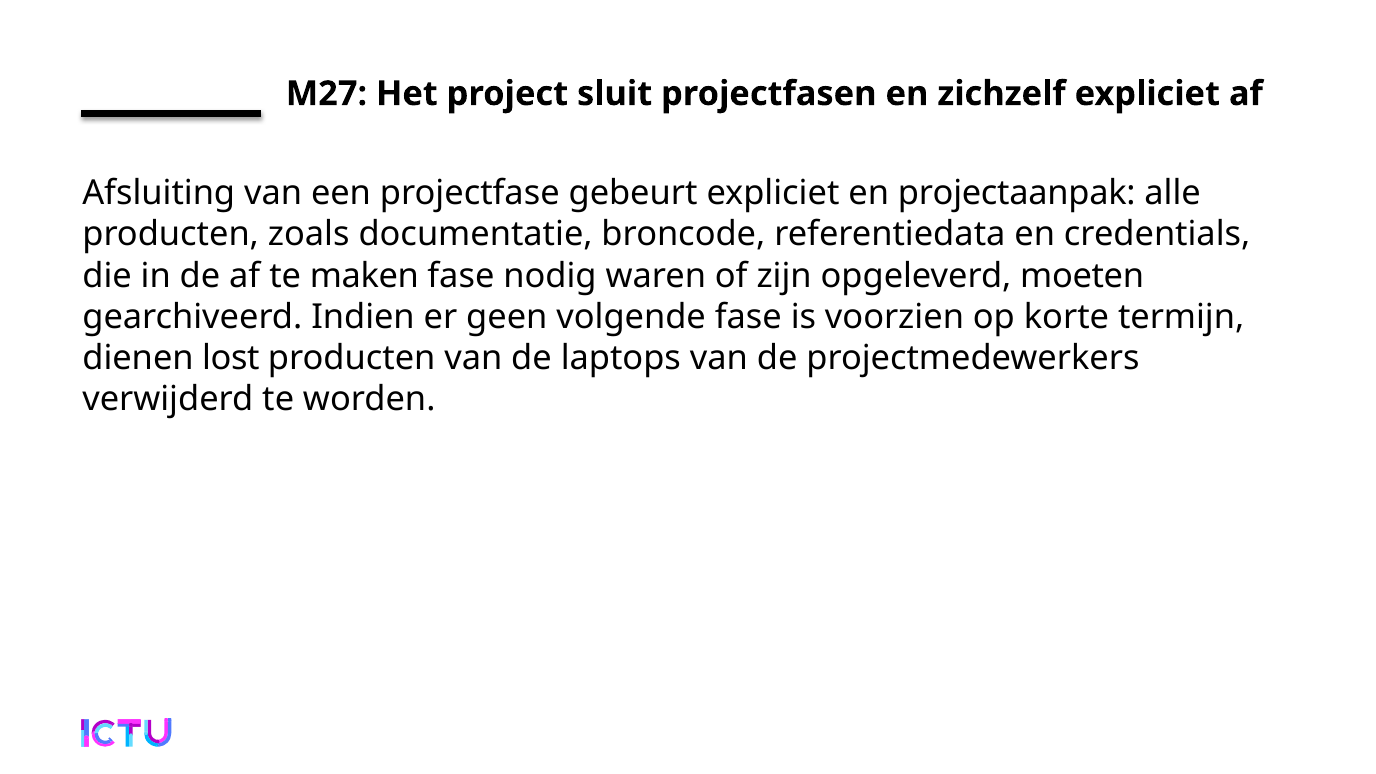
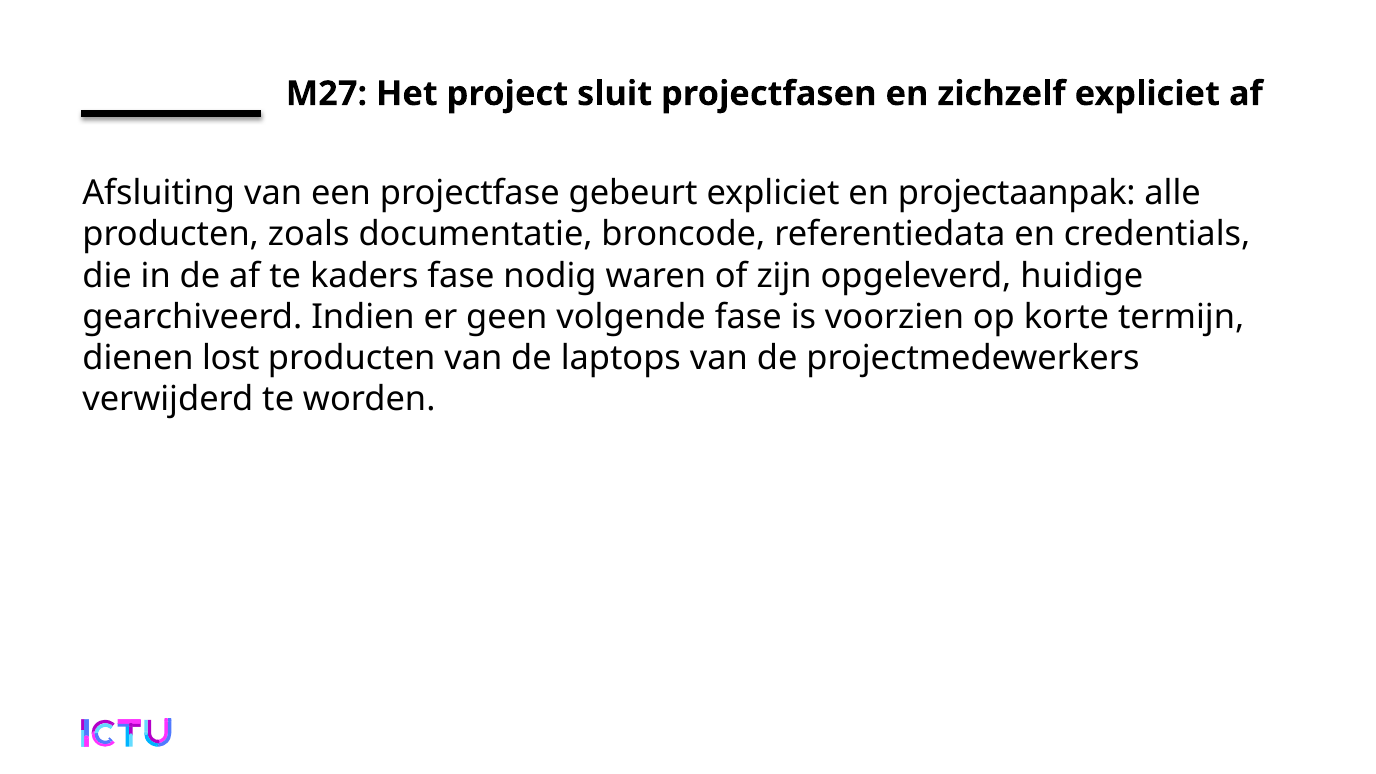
maken: maken -> kaders (364, 276)
moeten: moeten -> huidige (1082, 276)
